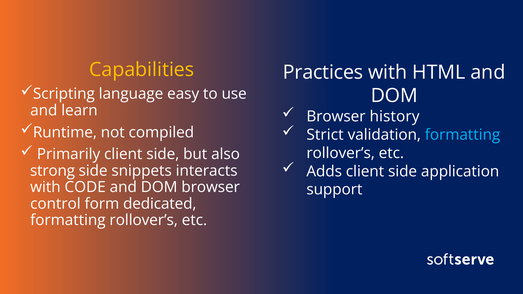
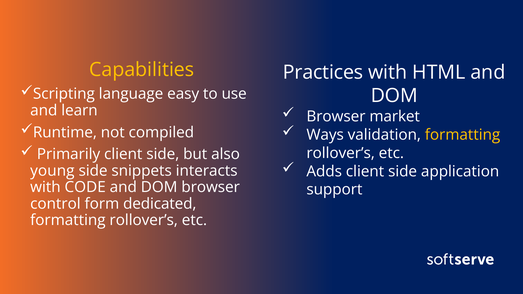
history: history -> market (395, 116)
Strict: Strict -> Ways (325, 135)
formatting colour: light blue -> yellow (463, 135)
strong: strong -> young (52, 171)
